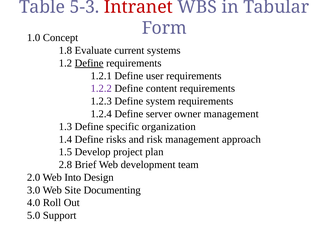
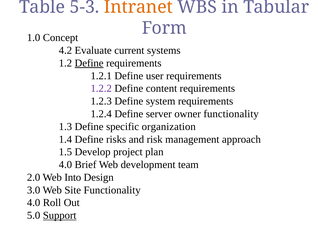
Intranet colour: red -> orange (138, 7)
1.8: 1.8 -> 4.2 (65, 51)
owner management: management -> functionality (231, 114)
2.8: 2.8 -> 4.0 (65, 165)
Site Documenting: Documenting -> Functionality (112, 190)
Support underline: none -> present (60, 216)
